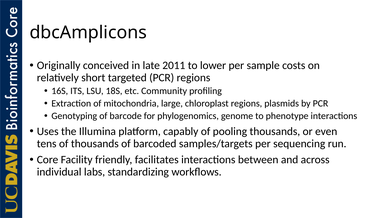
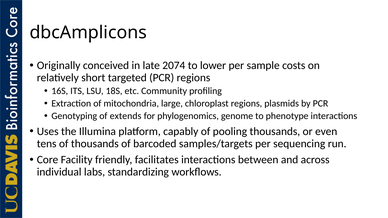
2011: 2011 -> 2074 (174, 66)
barcode: barcode -> extends (126, 116)
